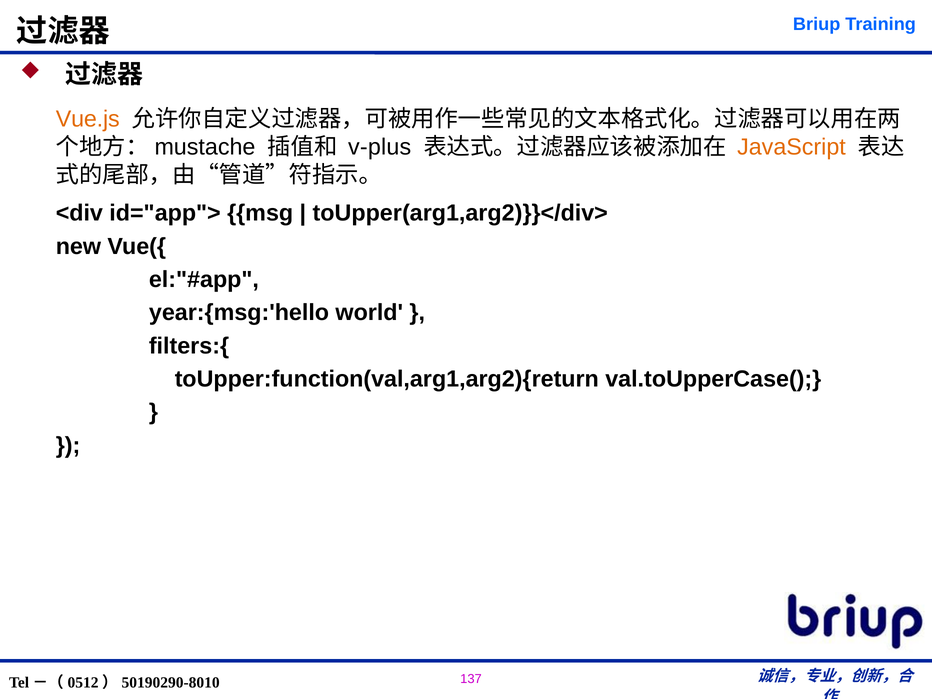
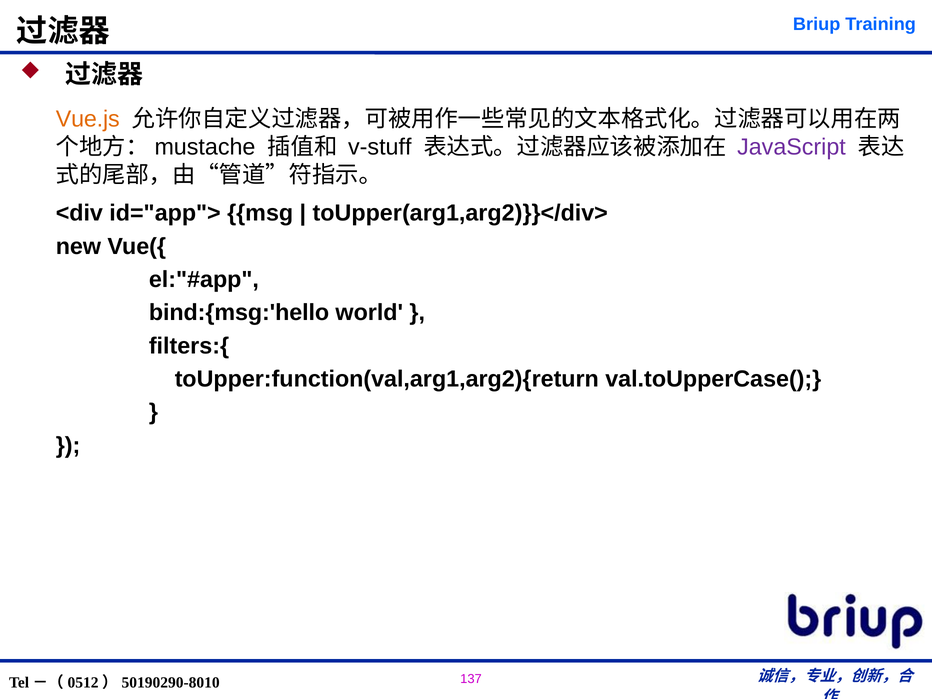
v-plus: v-plus -> v-stuff (380, 147)
JavaScript colour: orange -> purple (791, 147)
year:{msg:'hello: year:{msg:'hello -> bind:{msg:'hello (239, 313)
